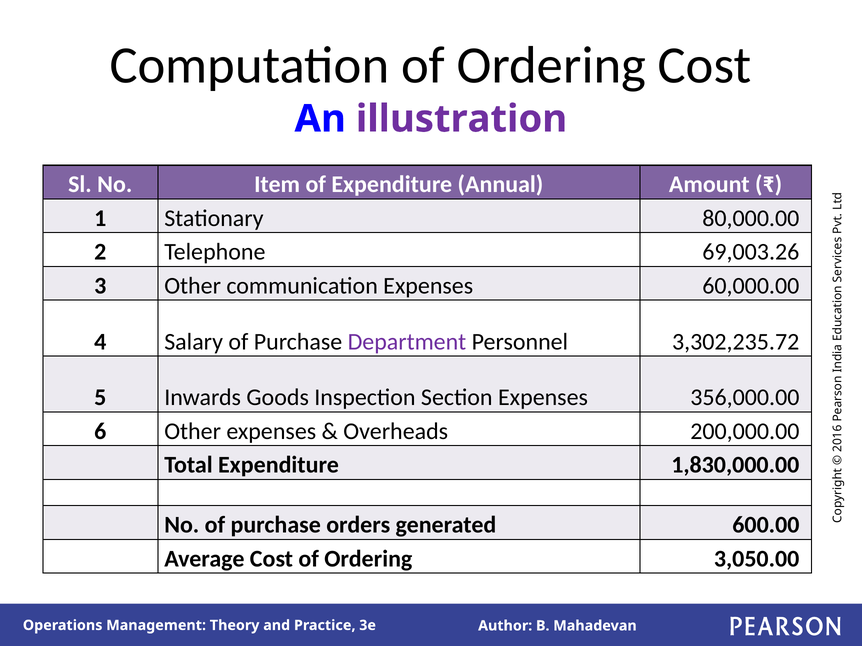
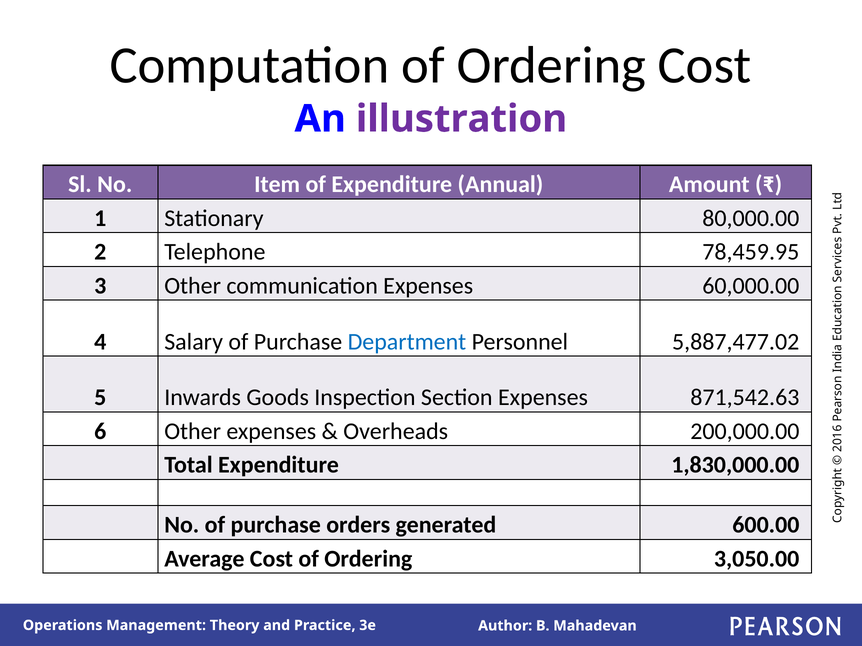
69,003.26: 69,003.26 -> 78,459.95 (751, 252)
Department colour: purple -> blue (407, 342)
3,302,235.72: 3,302,235.72 -> 5,887,477.02 (736, 342)
356,000.00: 356,000.00 -> 871,542.63 (745, 398)
